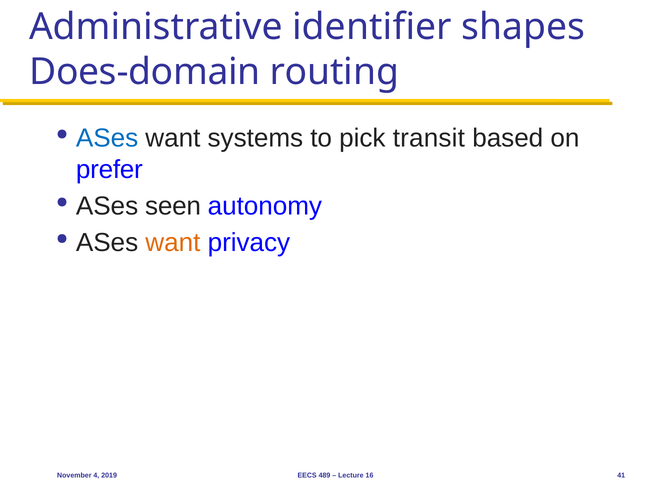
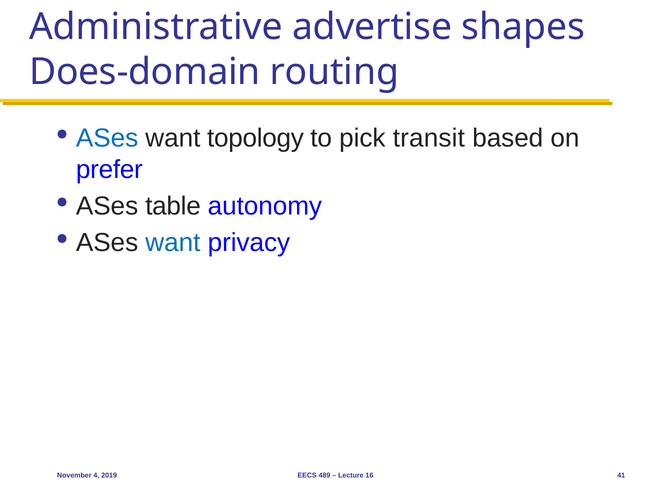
identifier: identifier -> advertise (372, 27)
systems: systems -> topology (255, 138)
seen: seen -> table (173, 206)
want colour: orange -> blue (173, 243)
